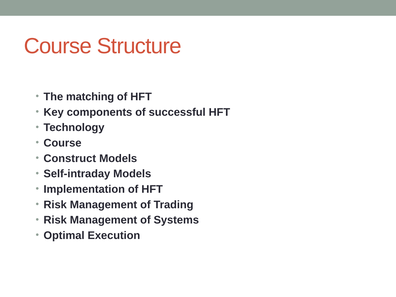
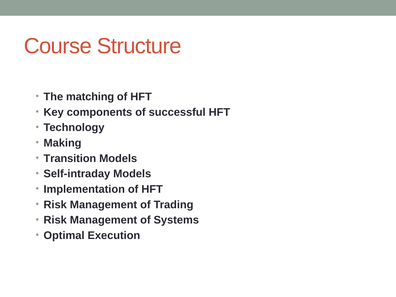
Course: Course -> Making (63, 143)
Construct: Construct -> Transition (70, 158)
